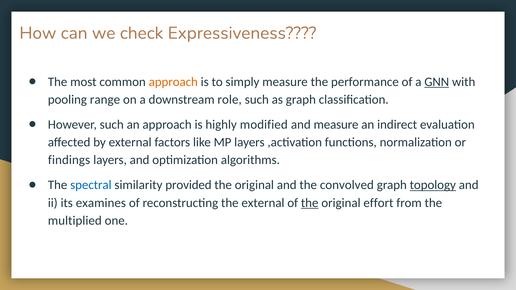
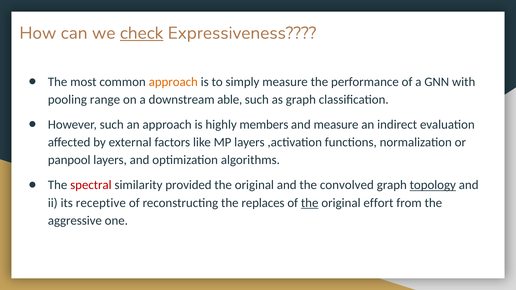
check underline: none -> present (142, 33)
GNN underline: present -> none (437, 82)
role: role -> able (230, 100)
modified: modified -> members (264, 125)
findings: findings -> panpool (69, 160)
spectral colour: blue -> red (91, 185)
examines: examines -> receptive (101, 203)
the external: external -> replaces (263, 203)
multiplied: multiplied -> aggressive (75, 221)
